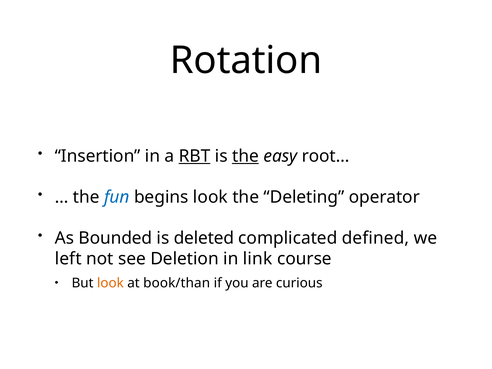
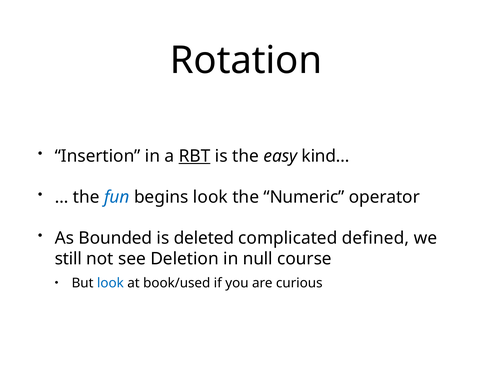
the underline: present -> none (245, 156)
root…: root… -> kind… (326, 156)
Deleting: Deleting -> Numeric (304, 197)
left: left -> still (68, 259)
link: link -> null (258, 259)
look colour: orange -> blue (110, 283)
book/than: book/than -> book/used (177, 283)
